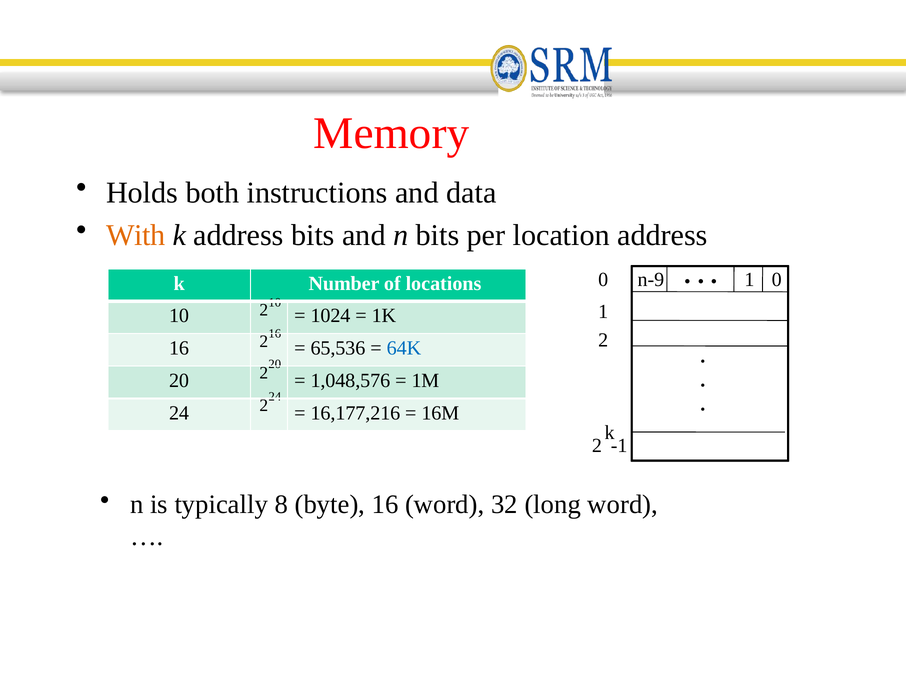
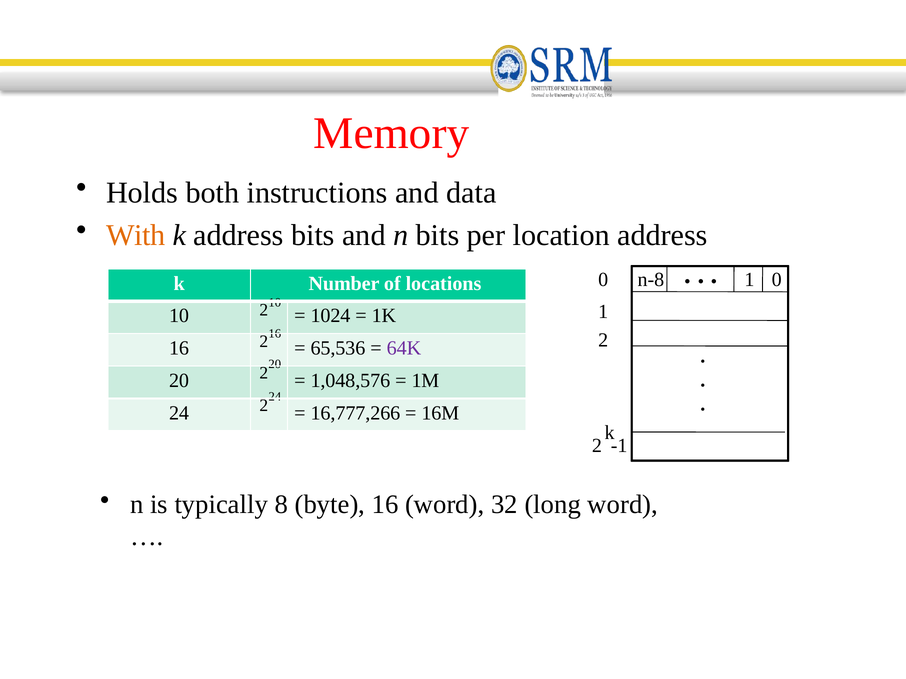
n-9: n-9 -> n-8 (651, 280)
64K colour: blue -> purple (404, 349)
16,177,216: 16,177,216 -> 16,777,266 (355, 413)
